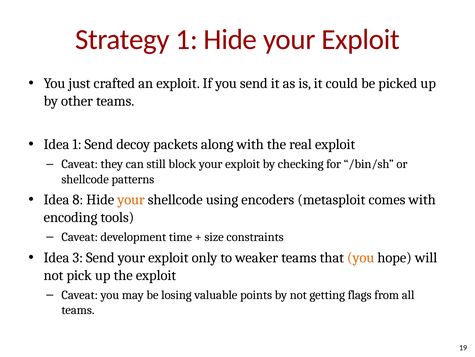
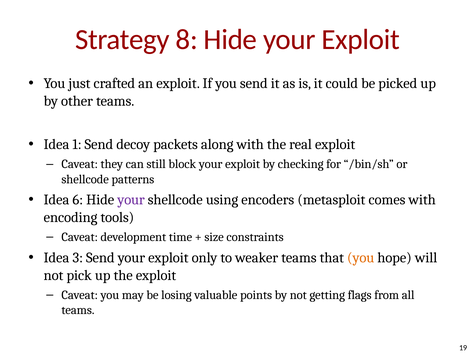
Strategy 1: 1 -> 8 (187, 40)
8: 8 -> 6 (78, 199)
your colour: orange -> purple (131, 199)
